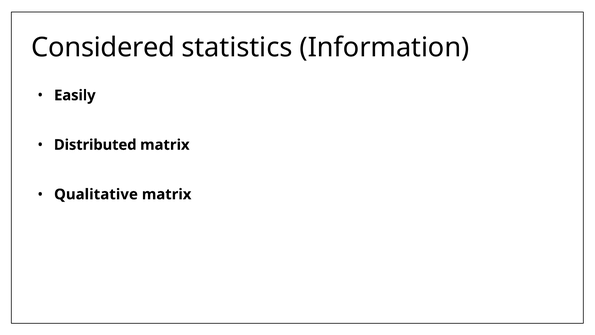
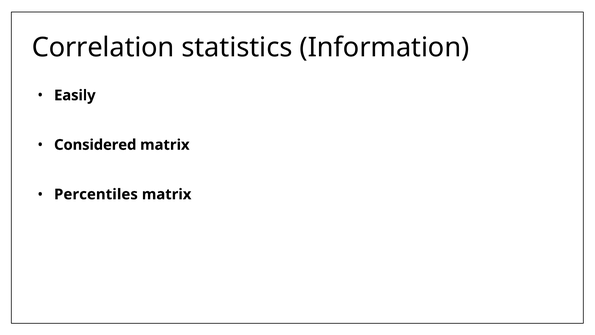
Considered: Considered -> Correlation (103, 47)
Distributed: Distributed -> Considered (95, 145)
Qualitative: Qualitative -> Percentiles (96, 194)
